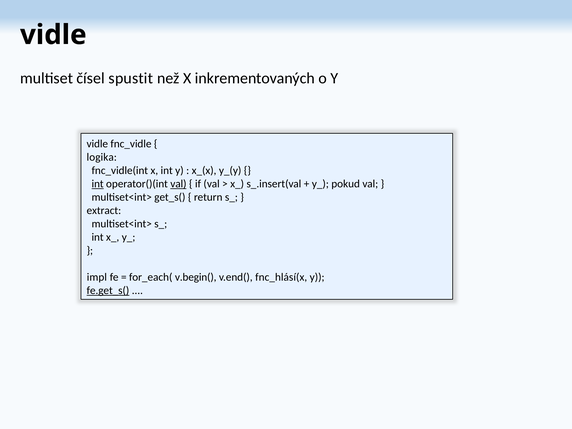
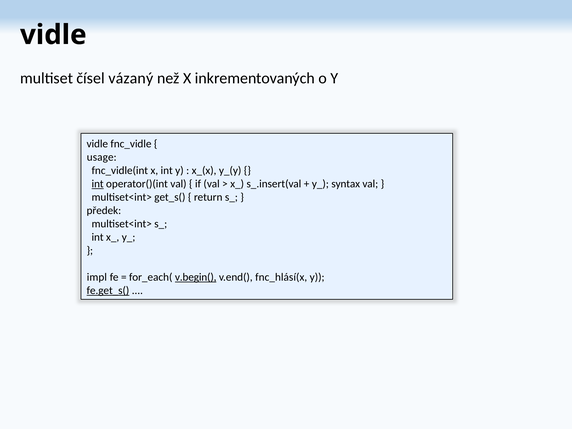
spustit: spustit -> vázaný (131, 78)
logika: logika -> usage (102, 157)
val underline: present -> none (178, 184)
pokud: pokud -> syntax (346, 184)
extract: extract -> předek (104, 210)
v.begin( underline: none -> present (196, 277)
